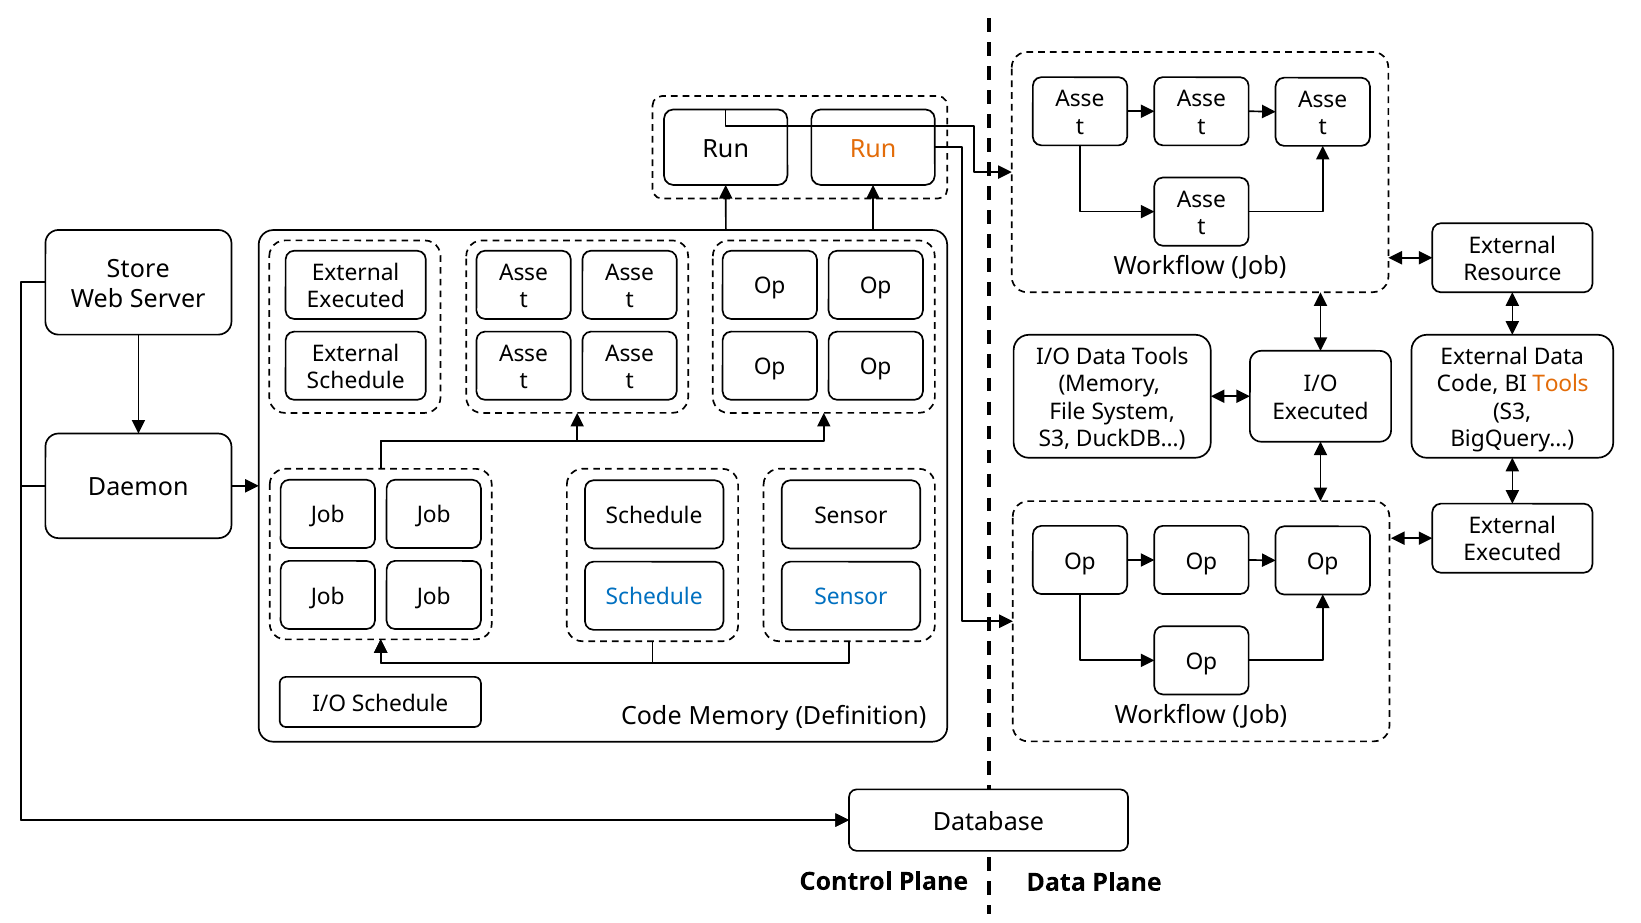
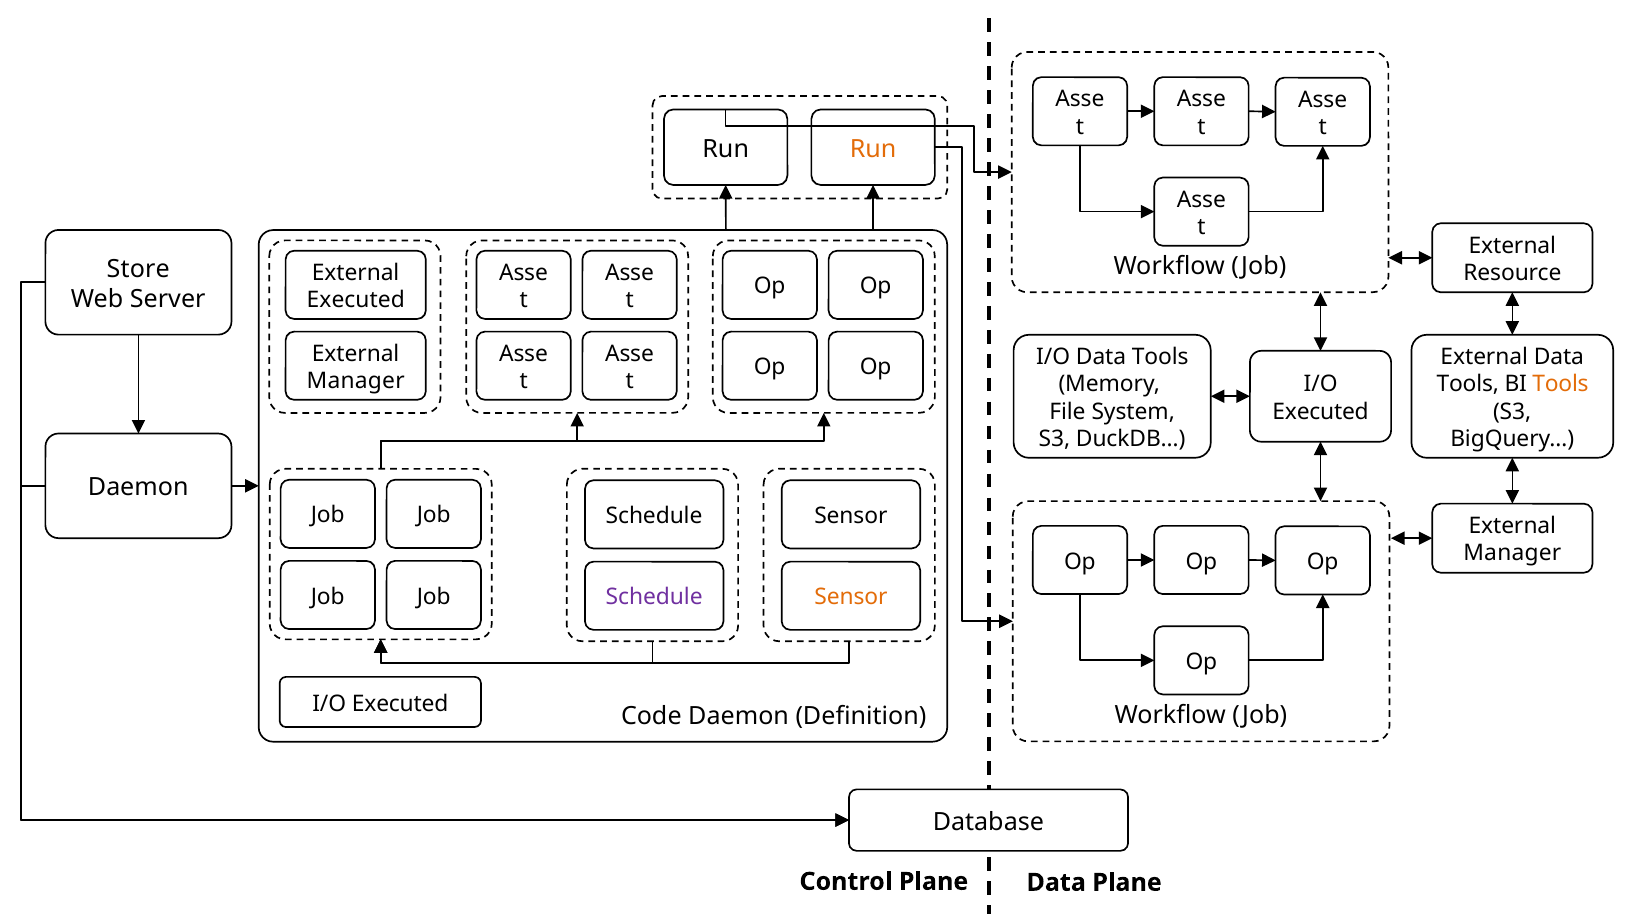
Schedule: Schedule -> Manager (356, 381)
Code: Code -> Tools (1468, 384)
Executed: Executed -> Manager (1512, 554)
Schedule colour: blue -> purple (654, 597)
Sensor colour: blue -> orange (851, 597)
Schedule: Schedule -> Executed (400, 704)
Code Memory: Memory -> Daemon (739, 716)
